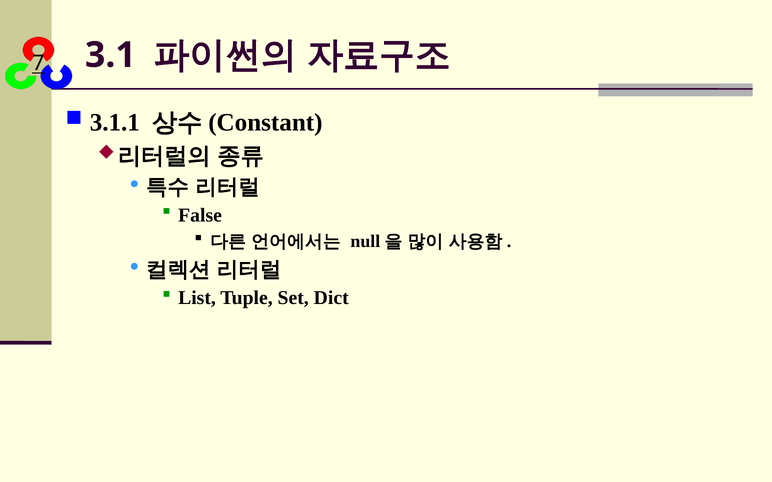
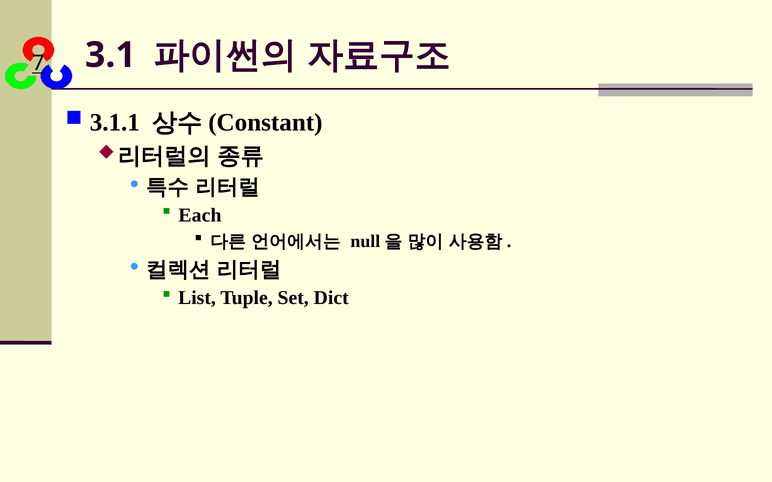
False: False -> Each (200, 215)
